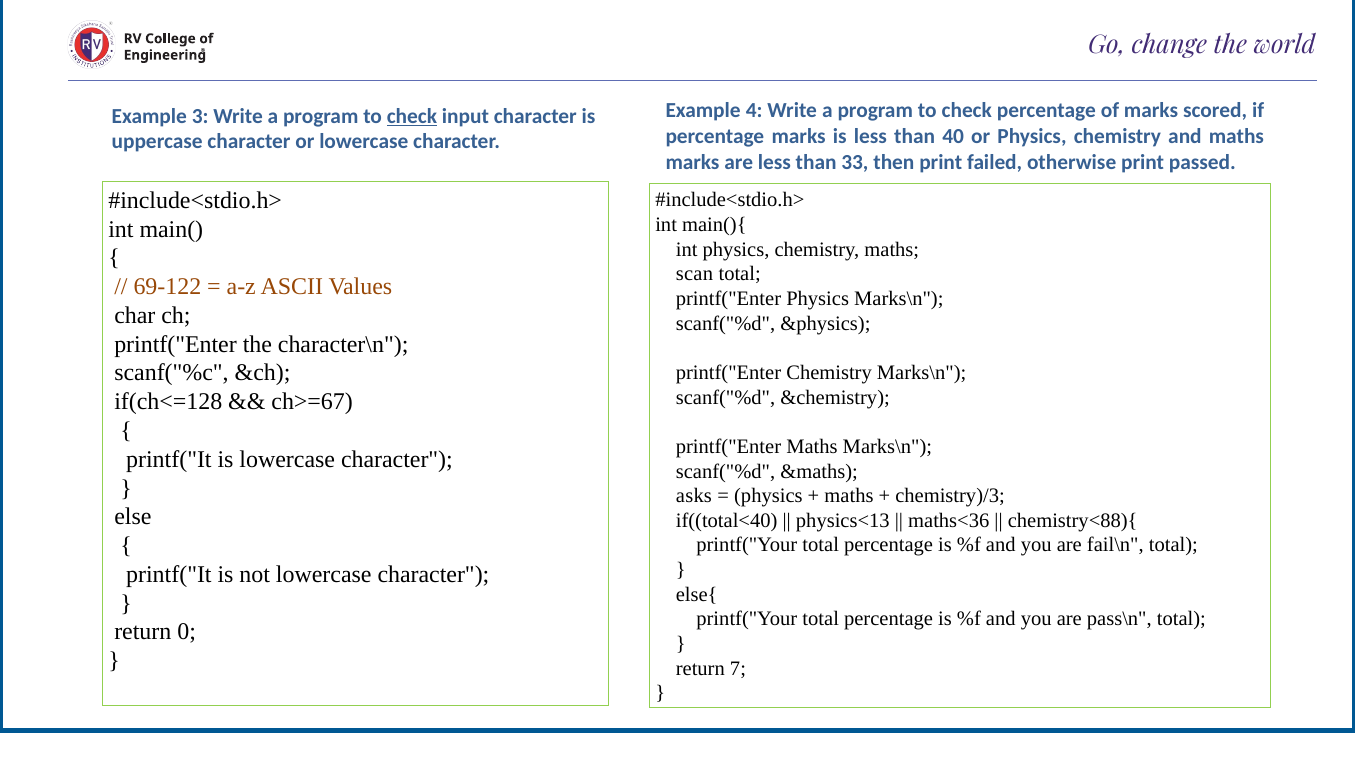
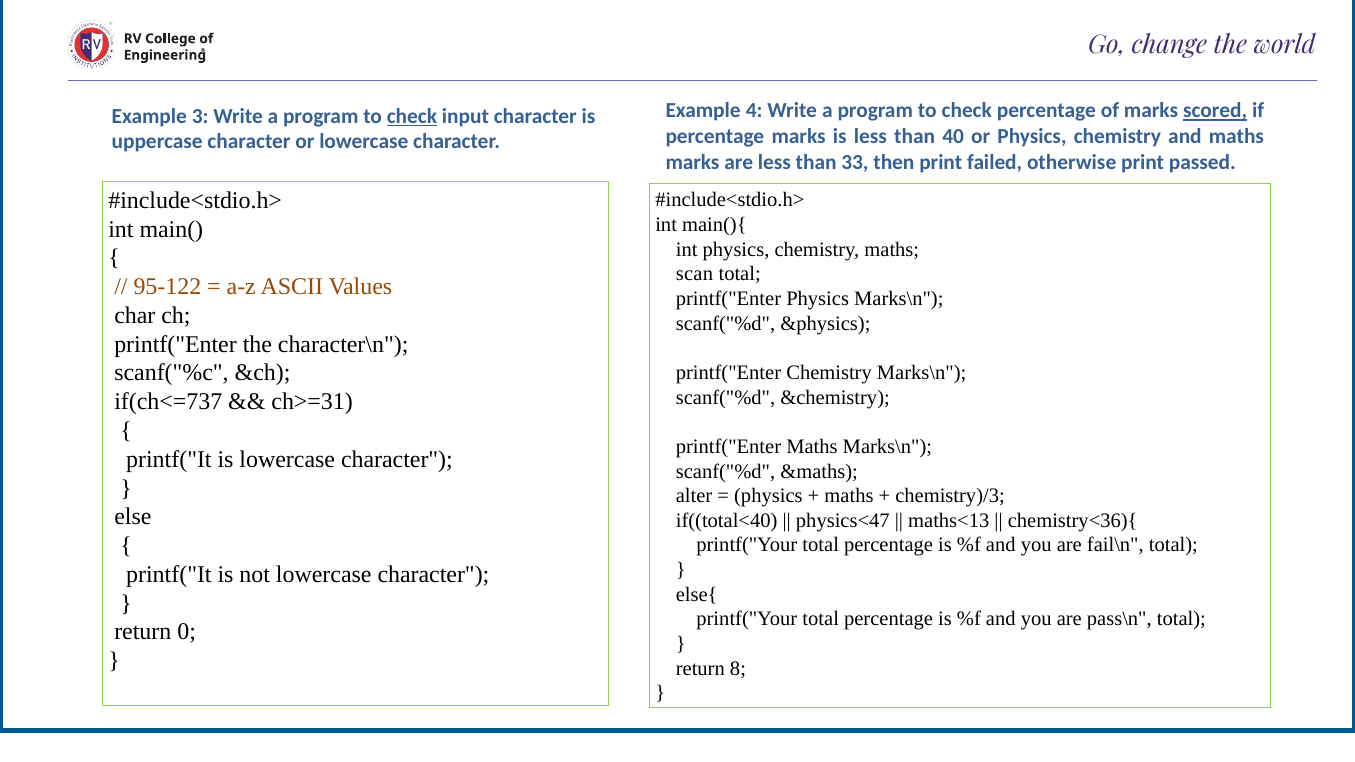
scored underline: none -> present (1215, 111)
69-122: 69-122 -> 95-122 (167, 287)
if(ch<=128: if(ch<=128 -> if(ch<=737 (168, 402)
ch>=67: ch>=67 -> ch>=31 (312, 402)
asks: asks -> alter (694, 496)
physics<13: physics<13 -> physics<47 (843, 521)
maths<36: maths<36 -> maths<13 (949, 521)
chemistry<88){: chemistry<88){ -> chemistry<36){ (1073, 521)
7: 7 -> 8 (738, 669)
